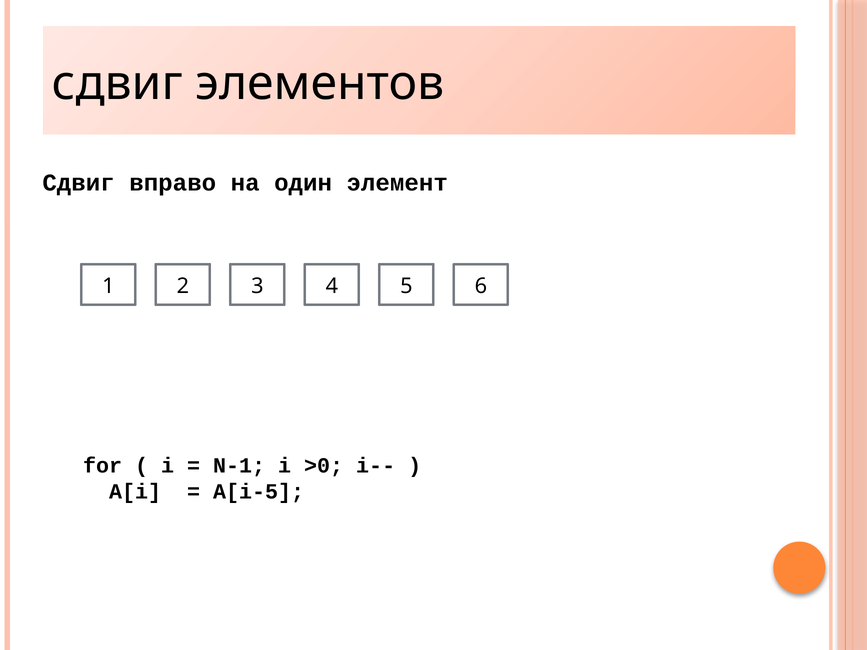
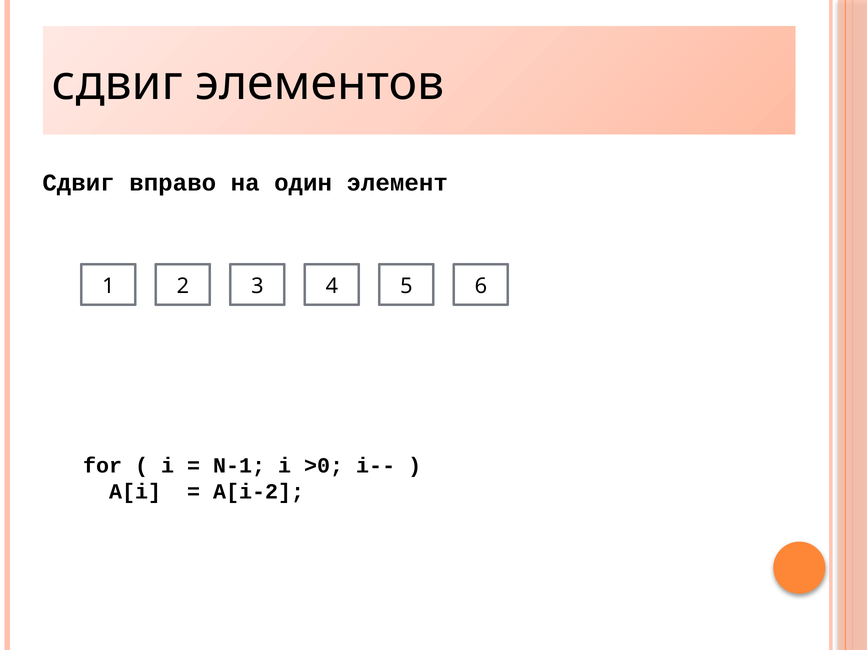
A[i-5: A[i-5 -> A[i-2 (259, 492)
